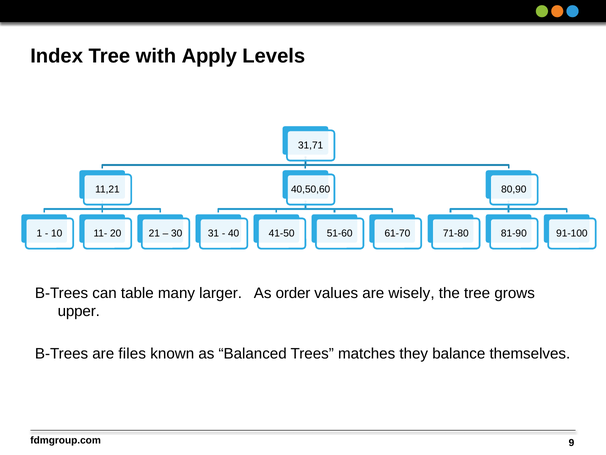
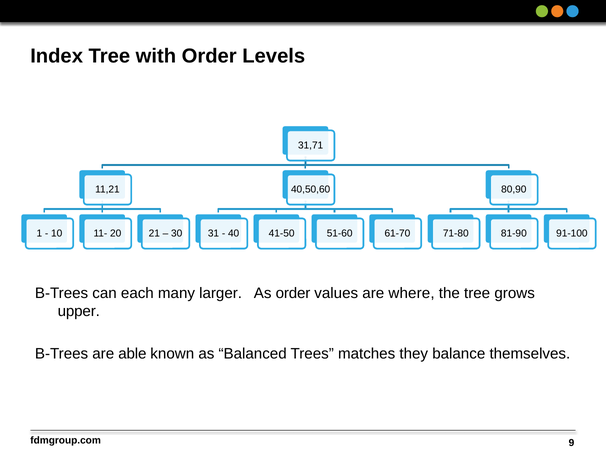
with Apply: Apply -> Order (209, 56)
table: table -> each (137, 293)
wisely: wisely -> where (412, 293)
files: files -> able (132, 353)
